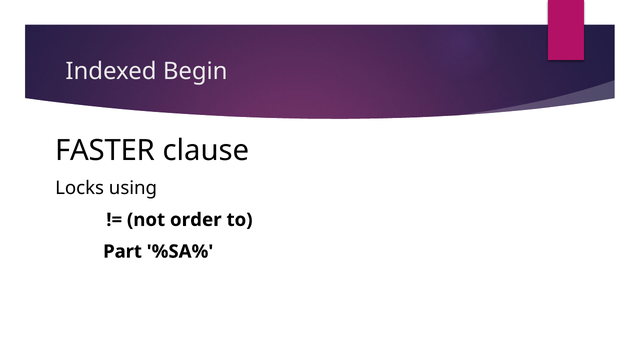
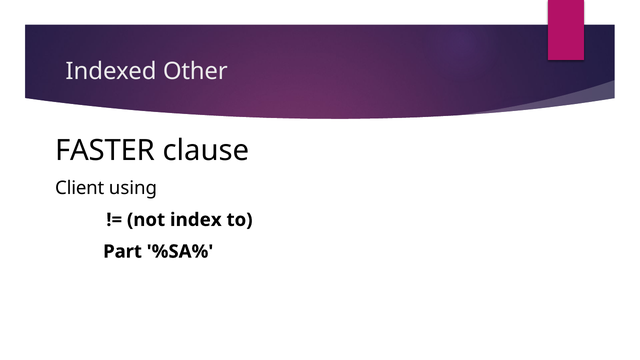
Begin: Begin -> Other (195, 71)
Locks: Locks -> Client (80, 188)
order: order -> index (196, 220)
